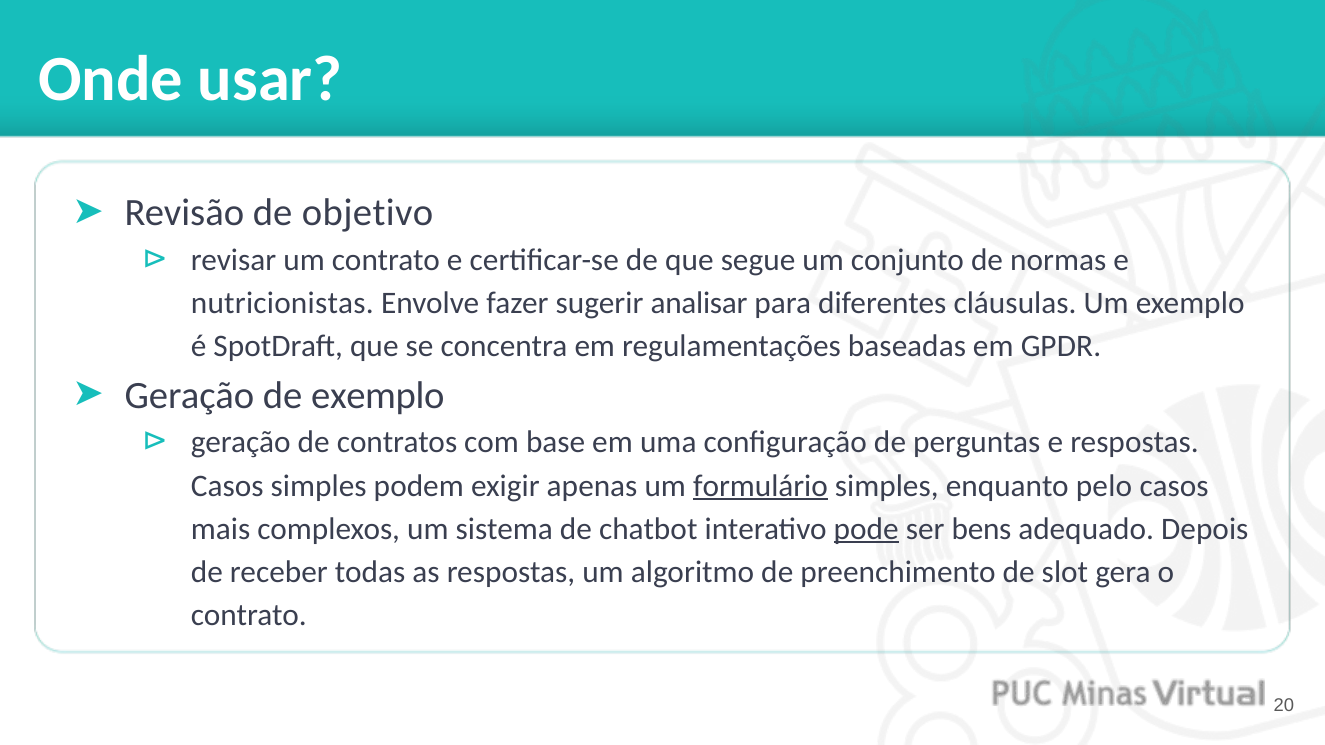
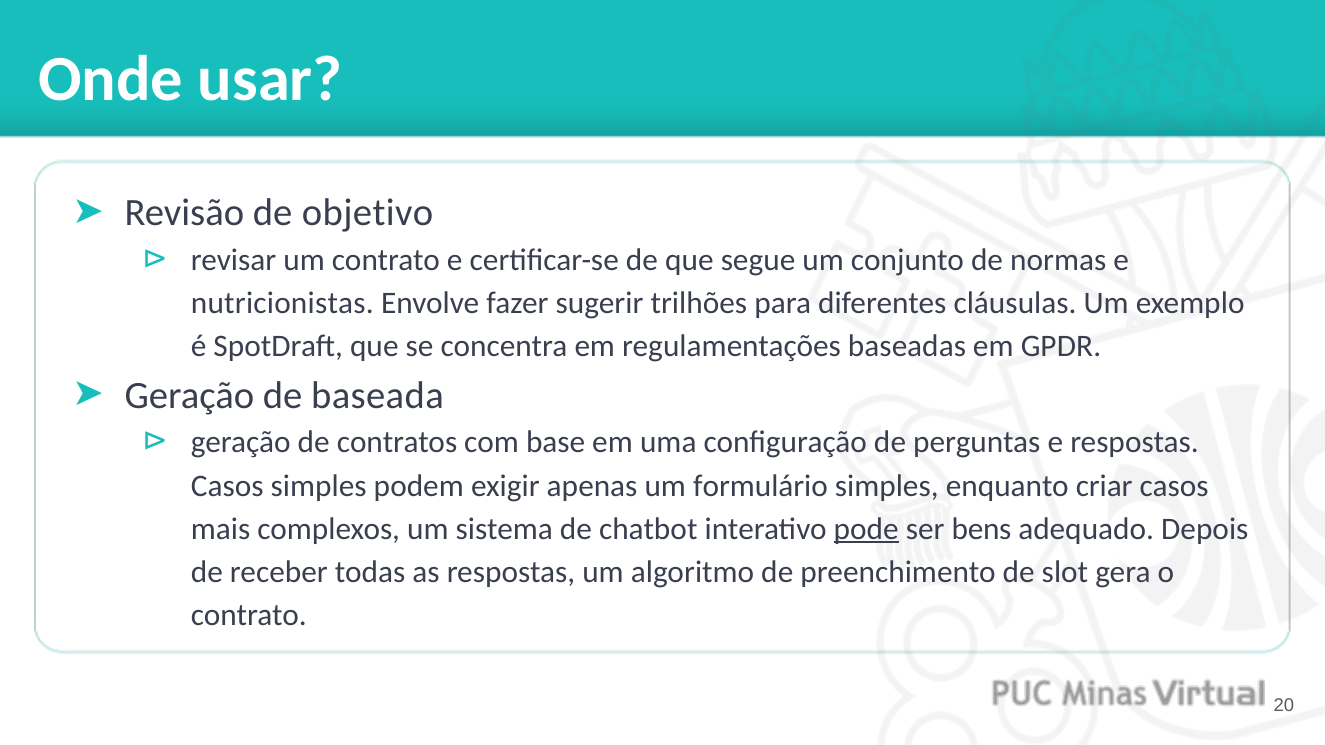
analisar: analisar -> trilhões (699, 303)
de exemplo: exemplo -> baseada (377, 396)
formulário underline: present -> none (760, 486)
pelo: pelo -> criar (1104, 486)
